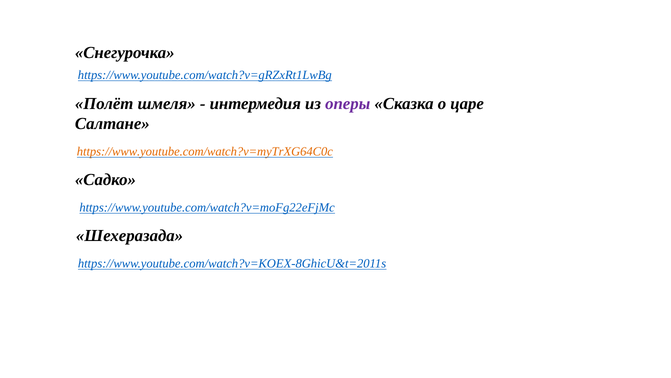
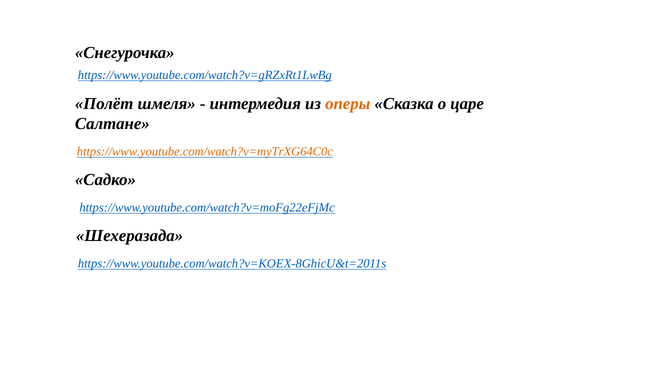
оперы colour: purple -> orange (348, 103)
